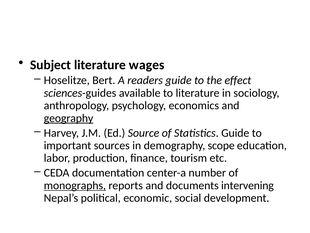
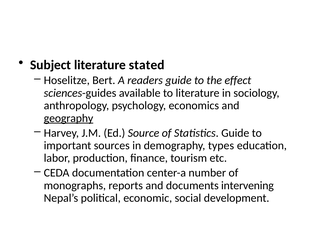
wages: wages -> stated (147, 65)
scope: scope -> types (221, 145)
monographs underline: present -> none (75, 185)
